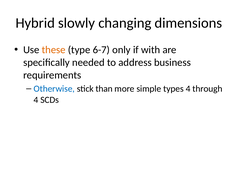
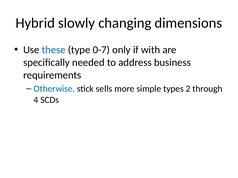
these colour: orange -> blue (54, 50)
6-7: 6-7 -> 0-7 (101, 50)
than: than -> sells (104, 89)
types 4: 4 -> 2 (188, 89)
